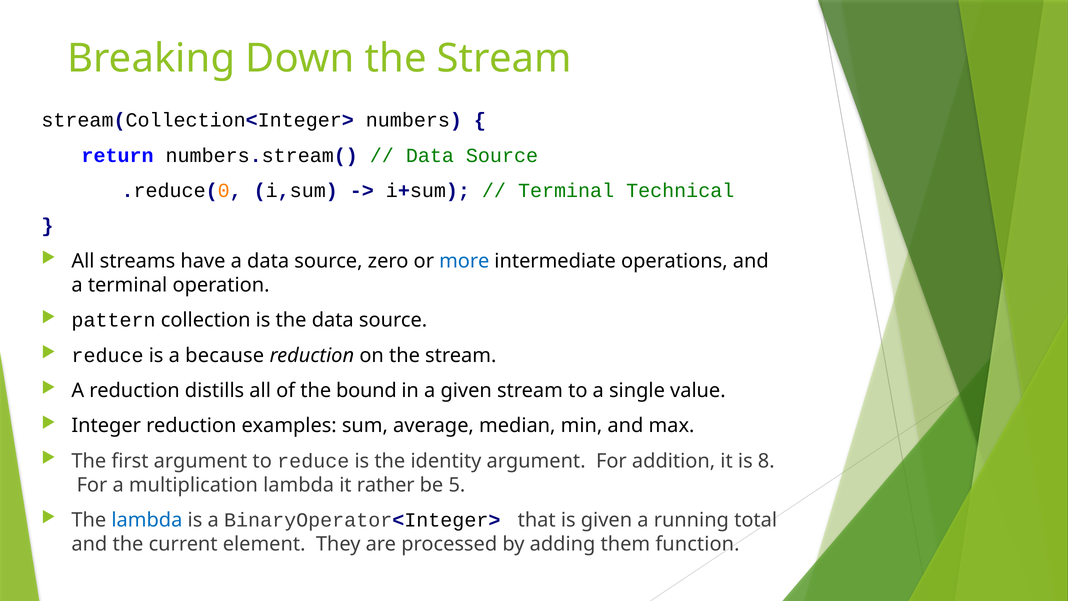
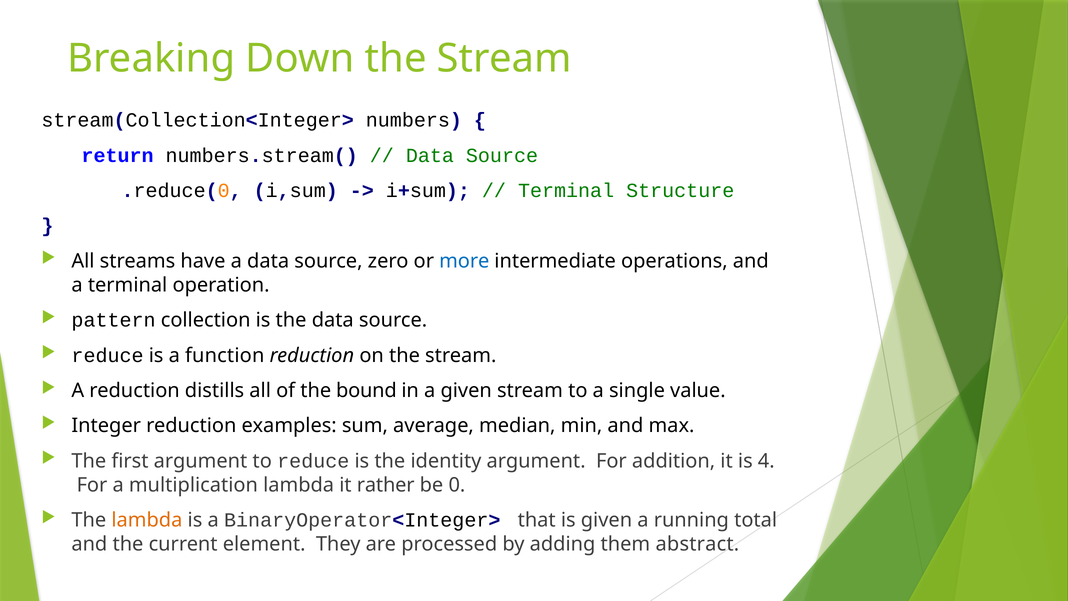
Technical: Technical -> Structure (680, 191)
because: because -> function (225, 355)
8: 8 -> 4 (766, 461)
5: 5 -> 0 (457, 485)
lambda colour: blue -> orange (147, 520)
function: function -> abstract (697, 544)
